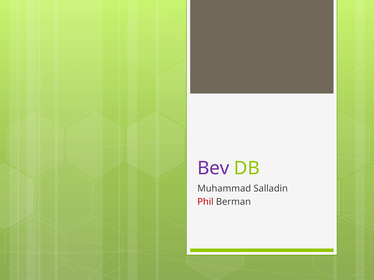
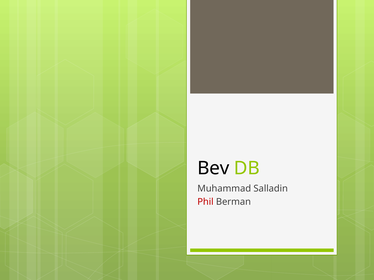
Bev colour: purple -> black (213, 169)
